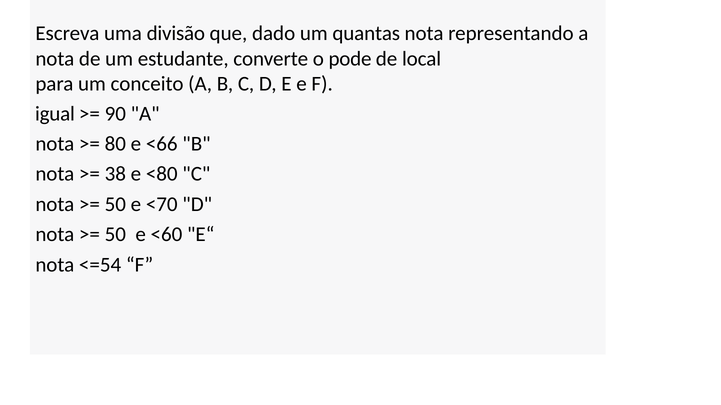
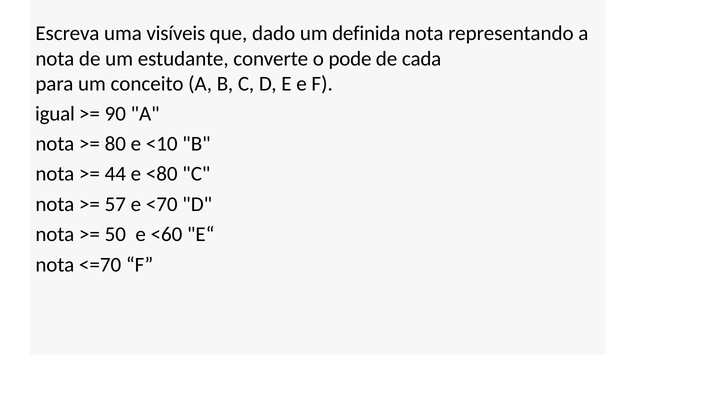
divisão: divisão -> visíveis (176, 33)
quantas: quantas -> definida (366, 33)
local: local -> cada (422, 59)
<66: <66 -> <10 (162, 144)
38: 38 -> 44 (115, 174)
50: 50 -> 57 (115, 205)
<=54: <=54 -> <=70 (100, 265)
